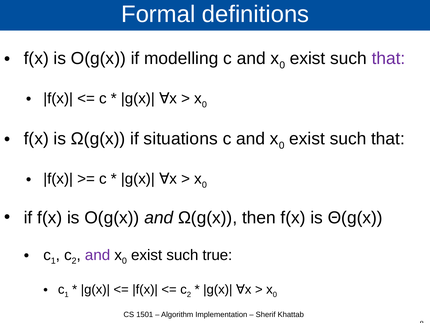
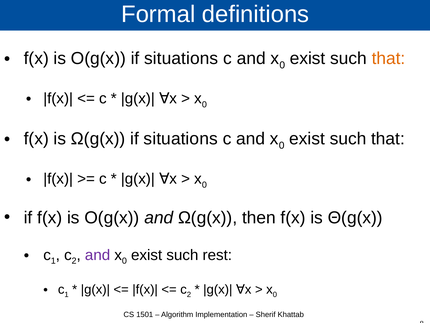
O(g(x if modelling: modelling -> situations (181, 58)
that colour: purple -> orange (389, 58)
true: true -> rest (217, 255)
